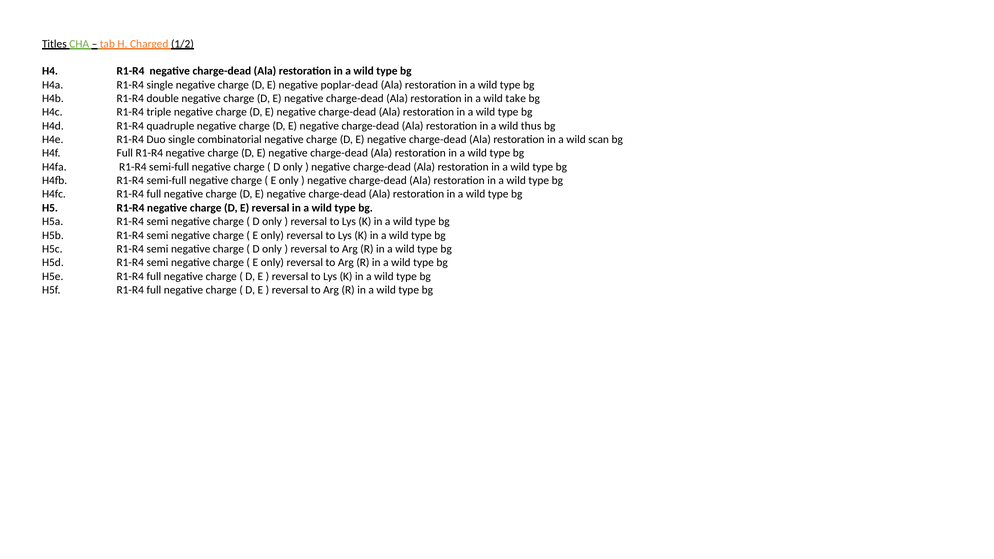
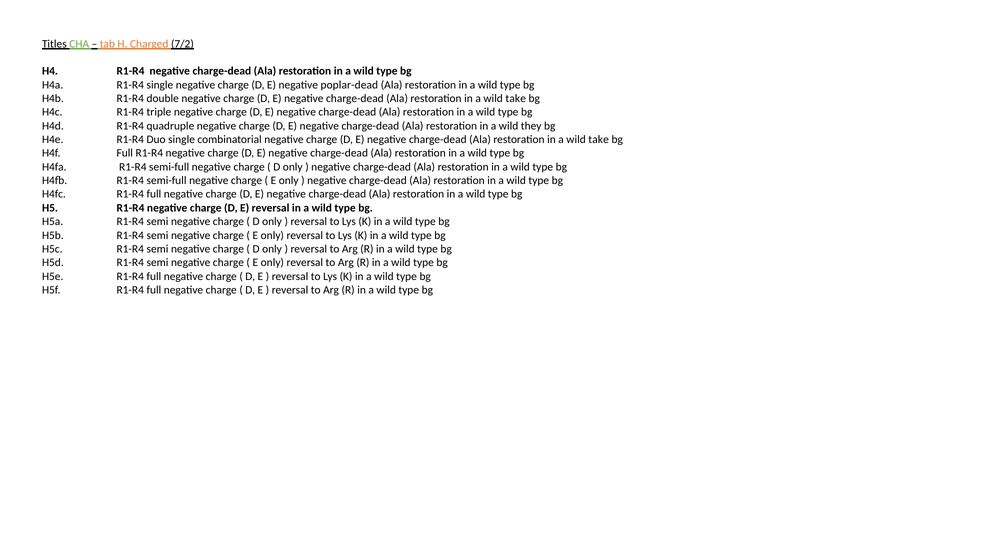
1/2: 1/2 -> 7/2 (182, 44)
thus: thus -> they (531, 126)
scan: scan -> take (599, 140)
